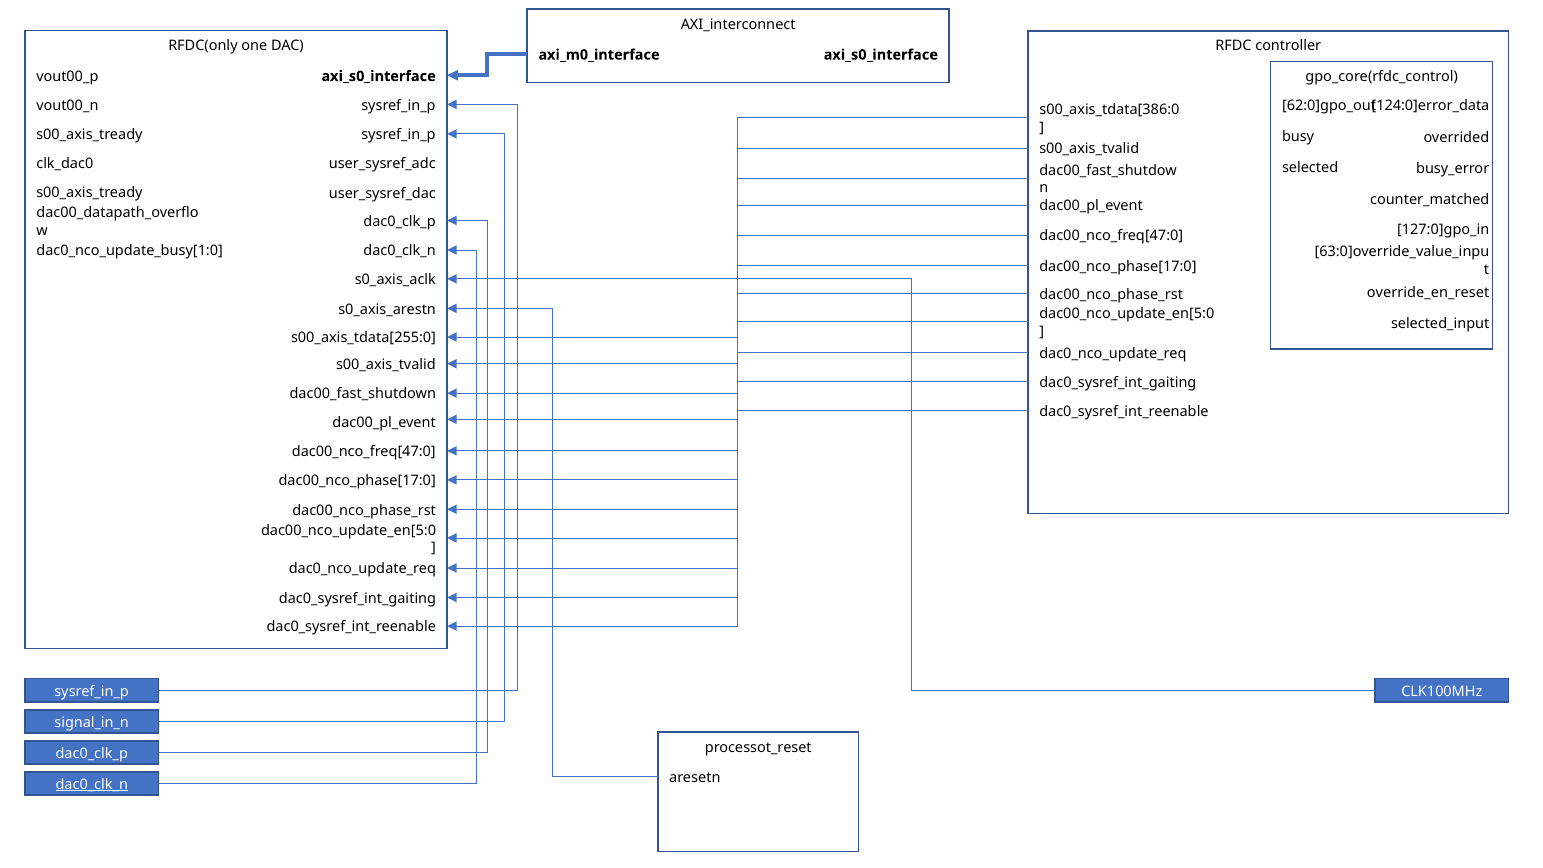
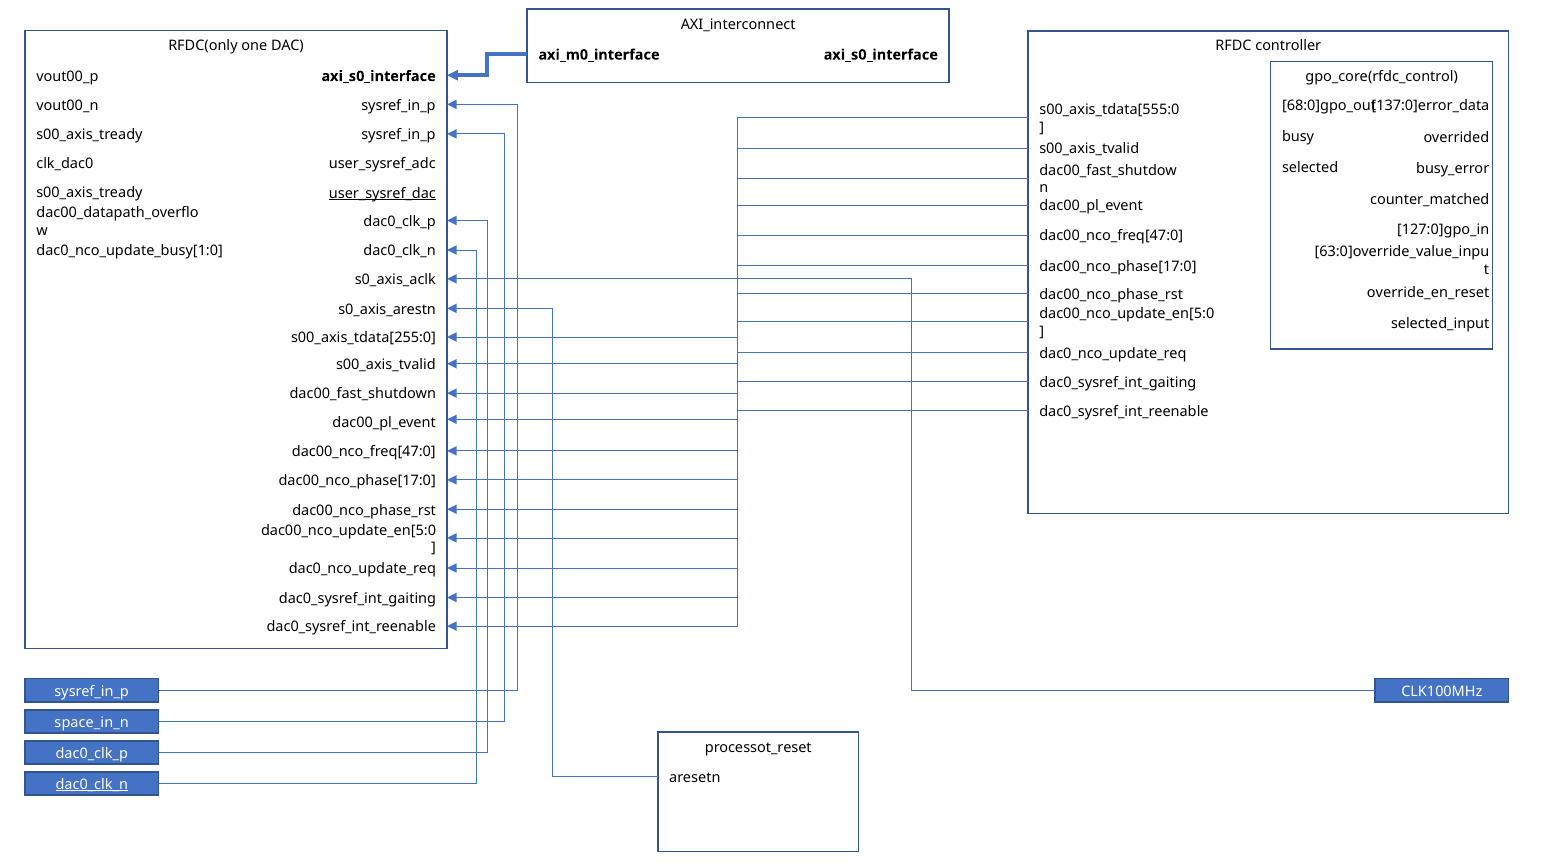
62:0]gpo_out: 62:0]gpo_out -> 68:0]gpo_out (1329, 105)
124:0]error_data: 124:0]error_data -> 137:0]error_data (1430, 105)
s00_axis_tdata[386:0: s00_axis_tdata[386:0 -> s00_axis_tdata[555:0 (1109, 110)
user_sysref_dac underline: none -> present (382, 193)
signal_in_n: signal_in_n -> space_in_n (92, 722)
